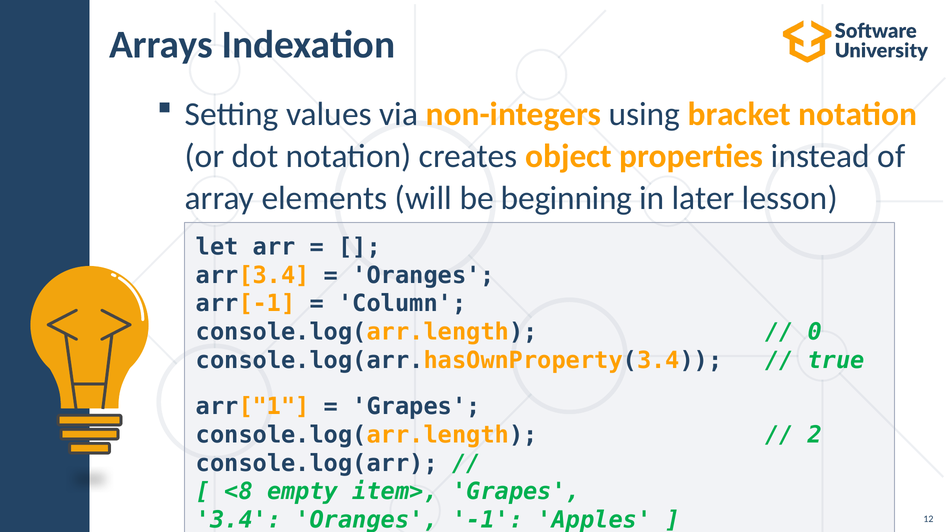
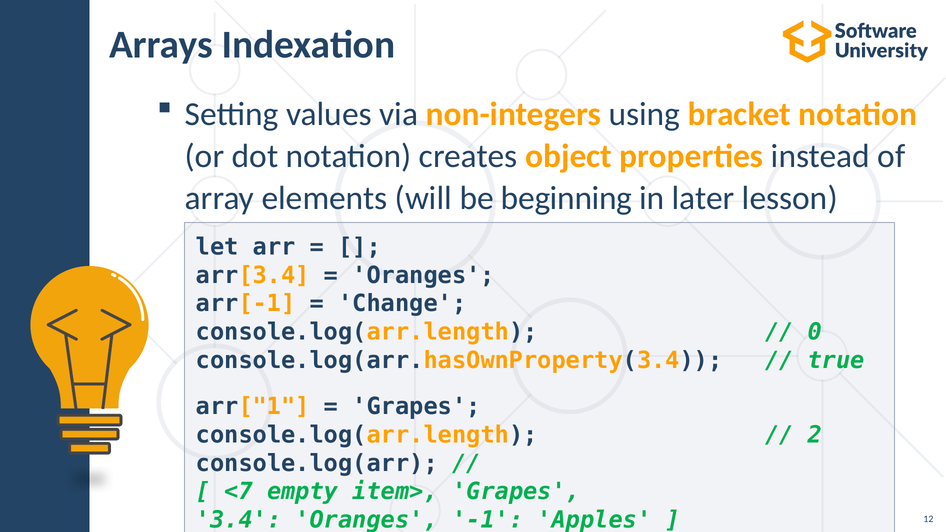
Column: Column -> Change (402, 304)
<8: <8 -> <7 (239, 492)
